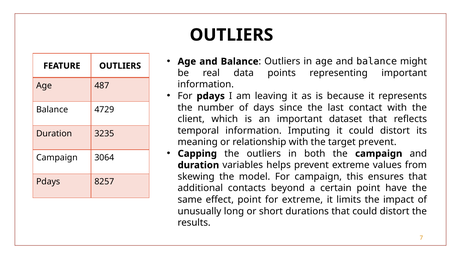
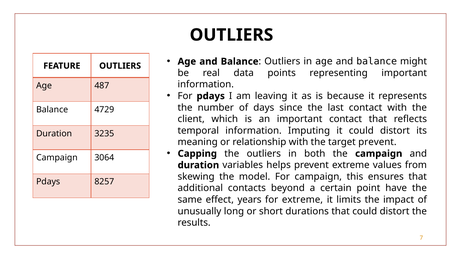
important dataset: dataset -> contact (346, 119)
effect point: point -> years (249, 200)
